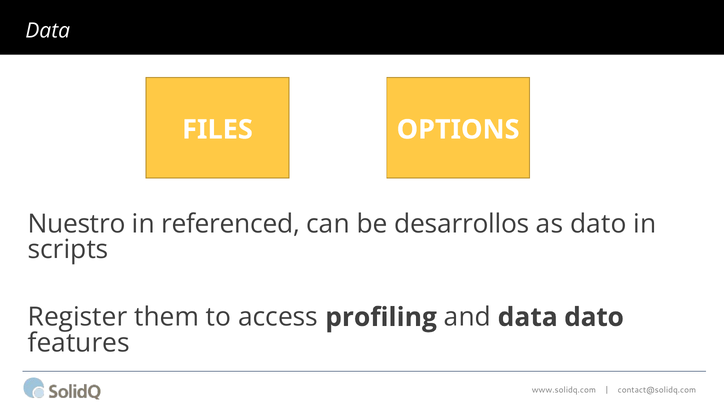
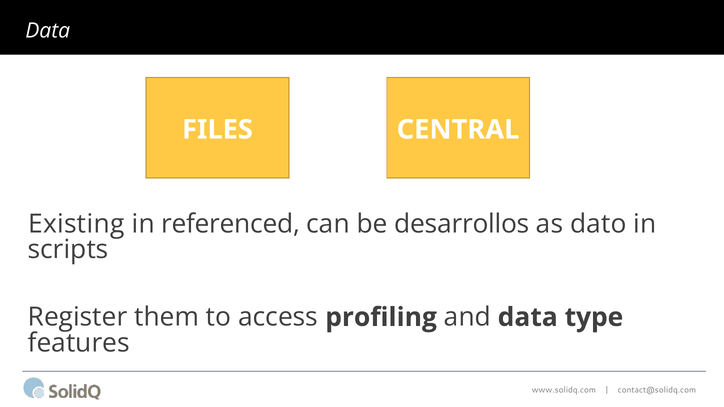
OPTIONS: OPTIONS -> CENTRAL (458, 130)
Nuestro: Nuestro -> Existing (76, 224)
data dato: dato -> type (594, 317)
